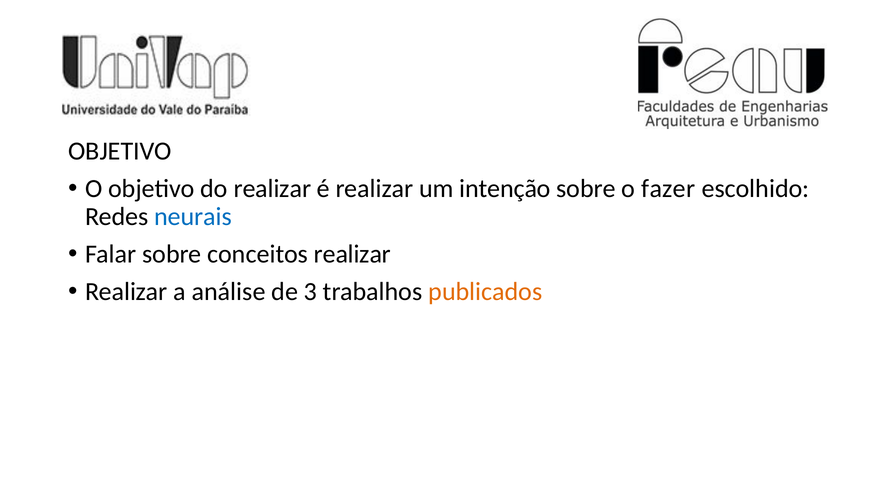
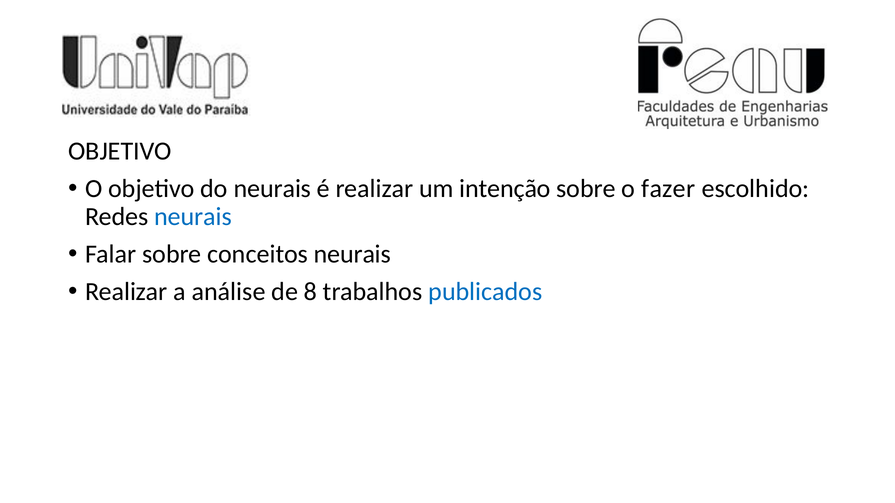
do realizar: realizar -> neurais (272, 189)
conceitos realizar: realizar -> neurais (352, 254)
3: 3 -> 8 (310, 292)
publicados colour: orange -> blue (485, 292)
